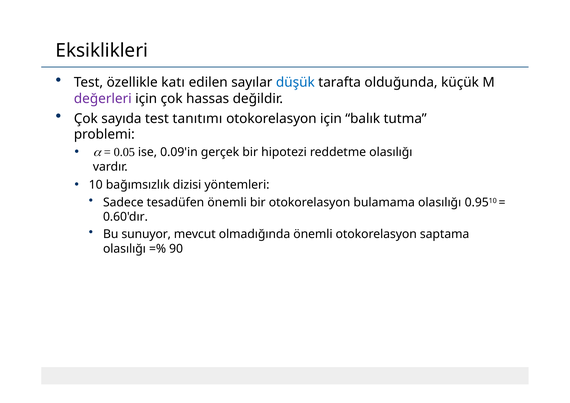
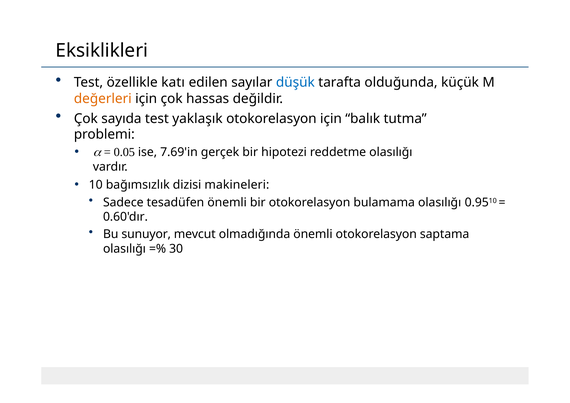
değerleri colour: purple -> orange (103, 99)
tanıtımı: tanıtımı -> yaklaşık (197, 119)
0.09'in: 0.09'in -> 7.69'in (179, 152)
yöntemleri: yöntemleri -> makineleri (237, 185)
90: 90 -> 30 (176, 249)
